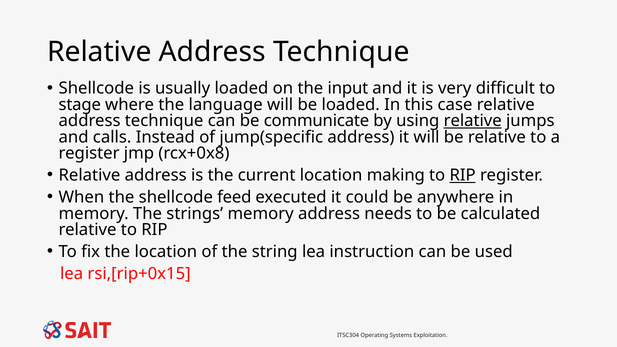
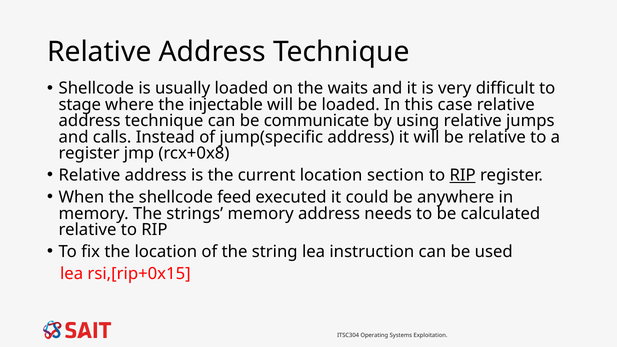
input: input -> waits (348, 88)
language: language -> injectable (226, 105)
relative underline: present -> none (473, 121)
making: making -> section (396, 175)
